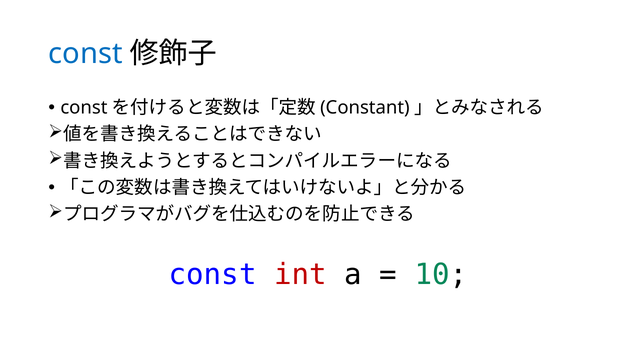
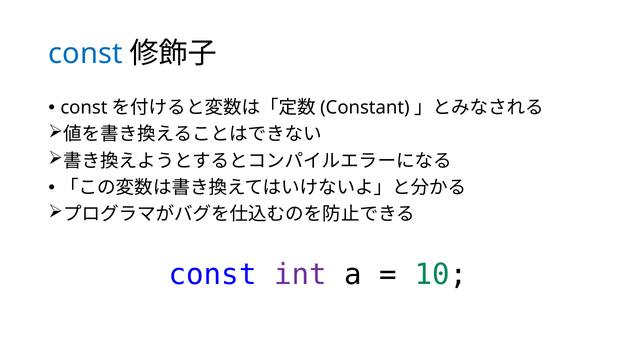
int colour: red -> purple (300, 274)
